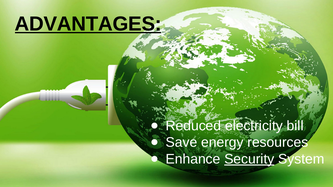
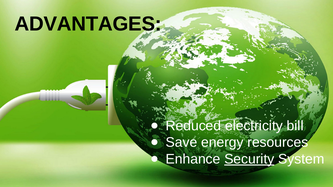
ADVANTAGES underline: present -> none (88, 24)
